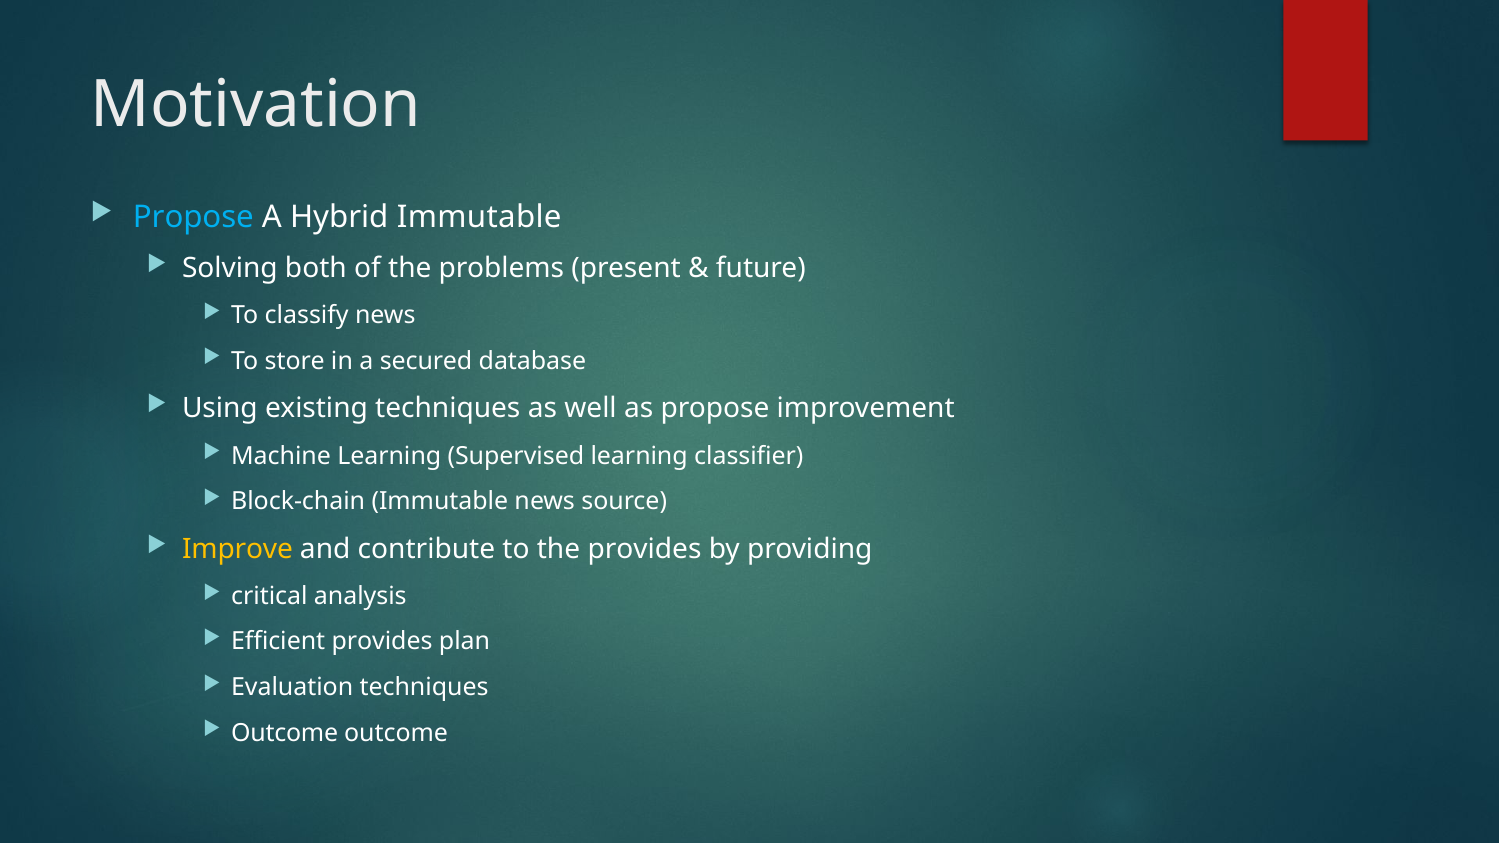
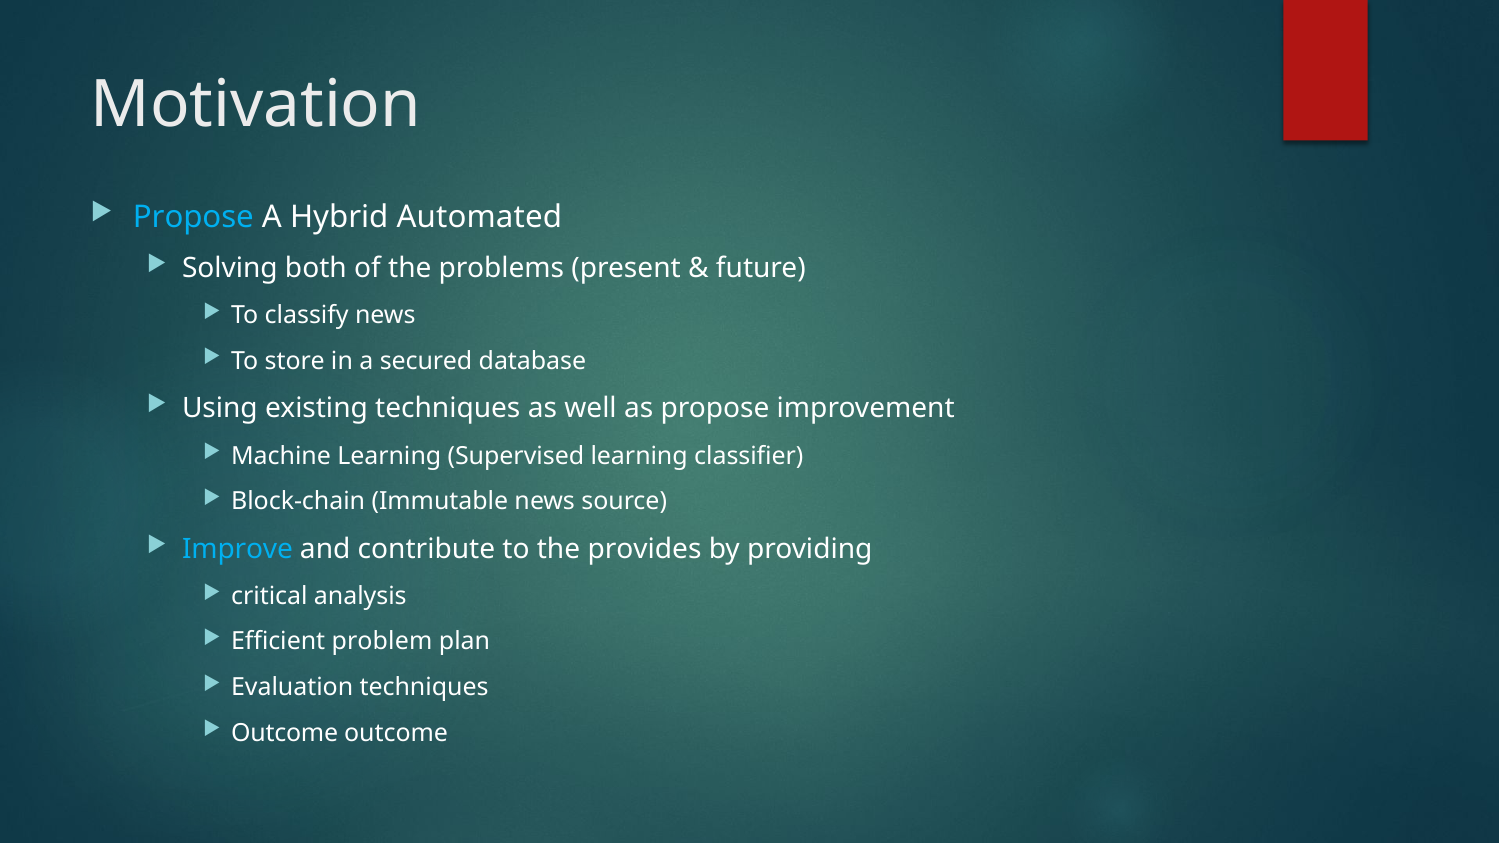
Hybrid Immutable: Immutable -> Automated (479, 217)
Improve colour: yellow -> light blue (237, 549)
Efficient provides: provides -> problem (382, 642)
